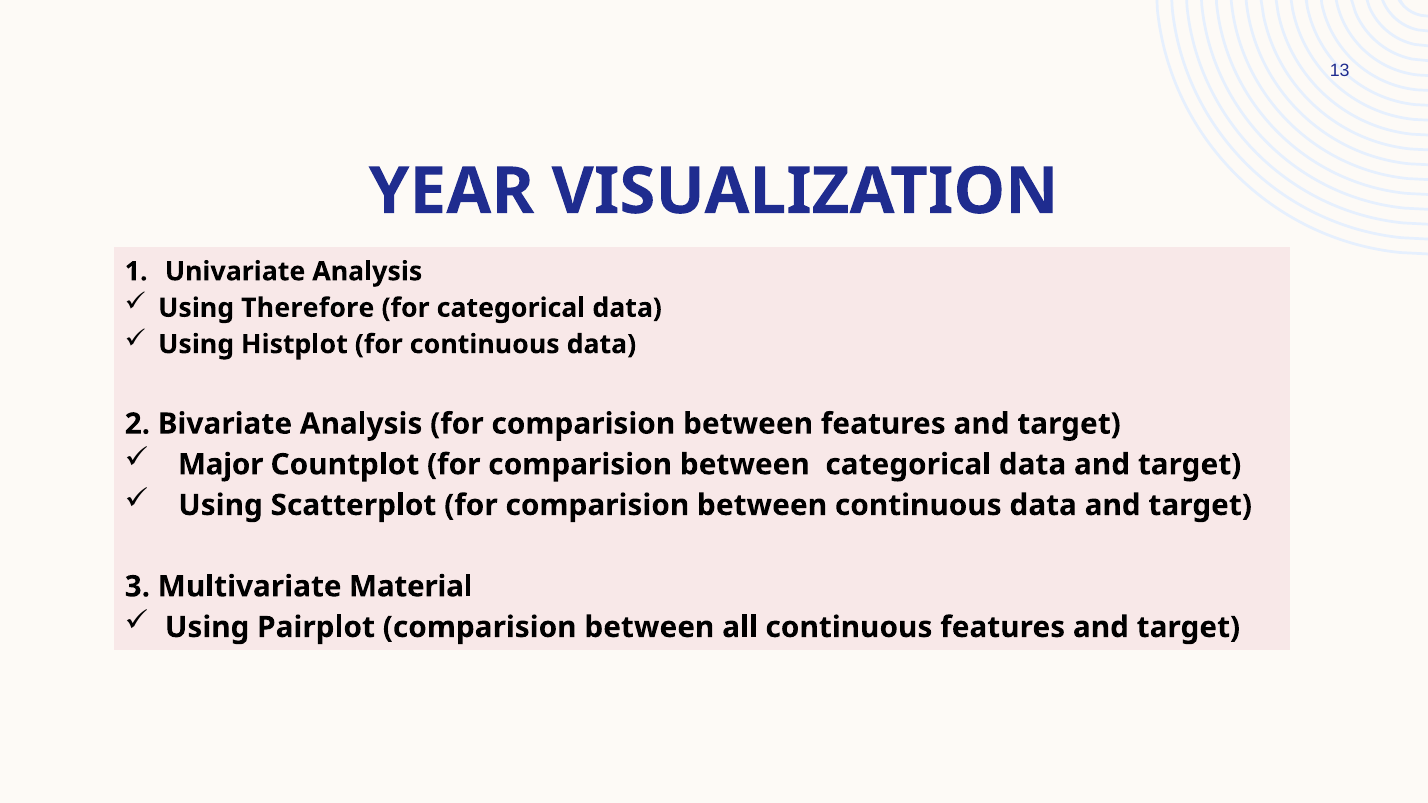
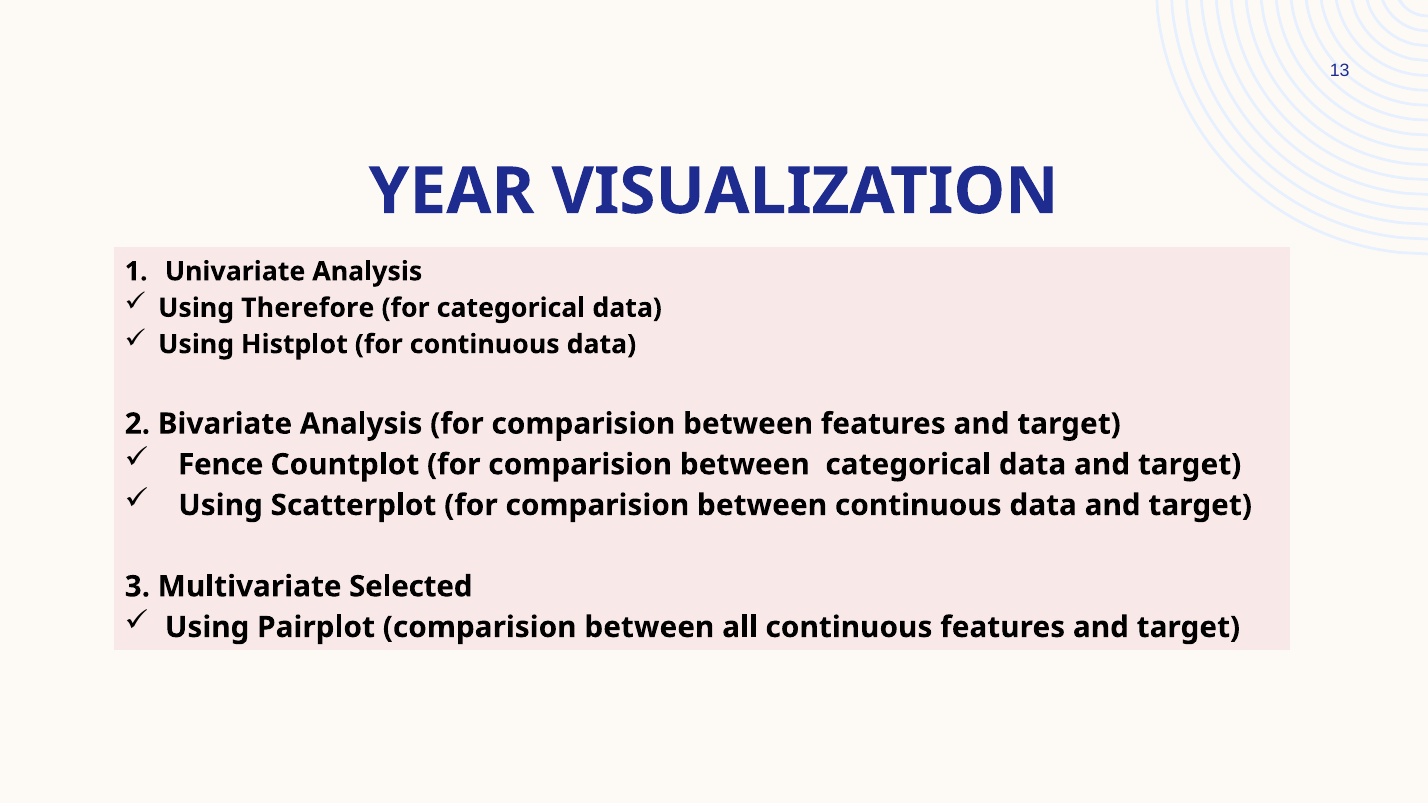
Major: Major -> Fence (221, 465)
Material: Material -> Selected (411, 587)
